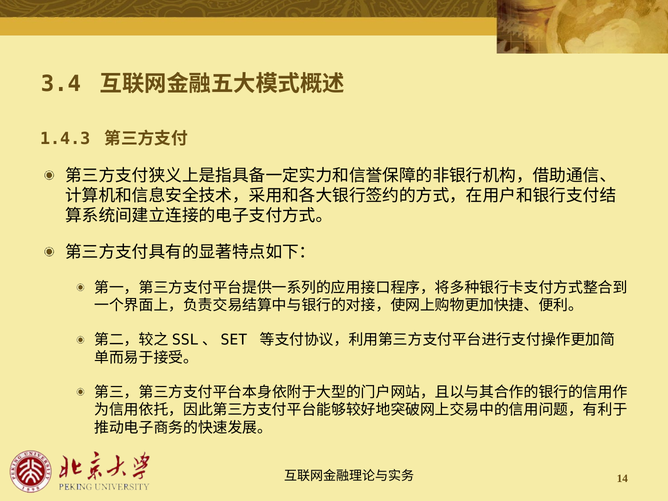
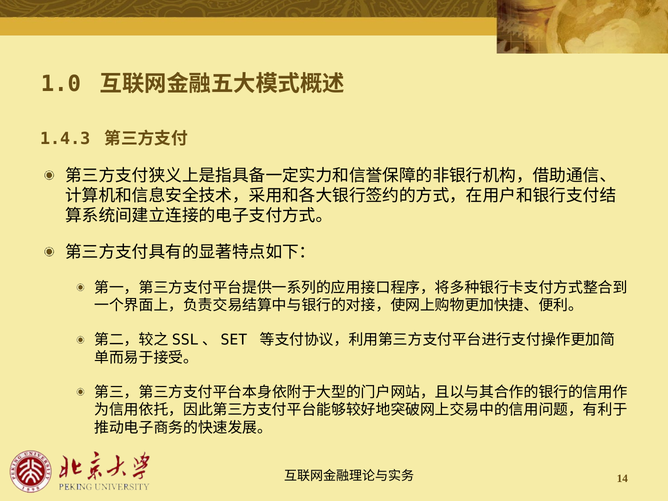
3.4: 3.4 -> 1.0 (61, 84)
